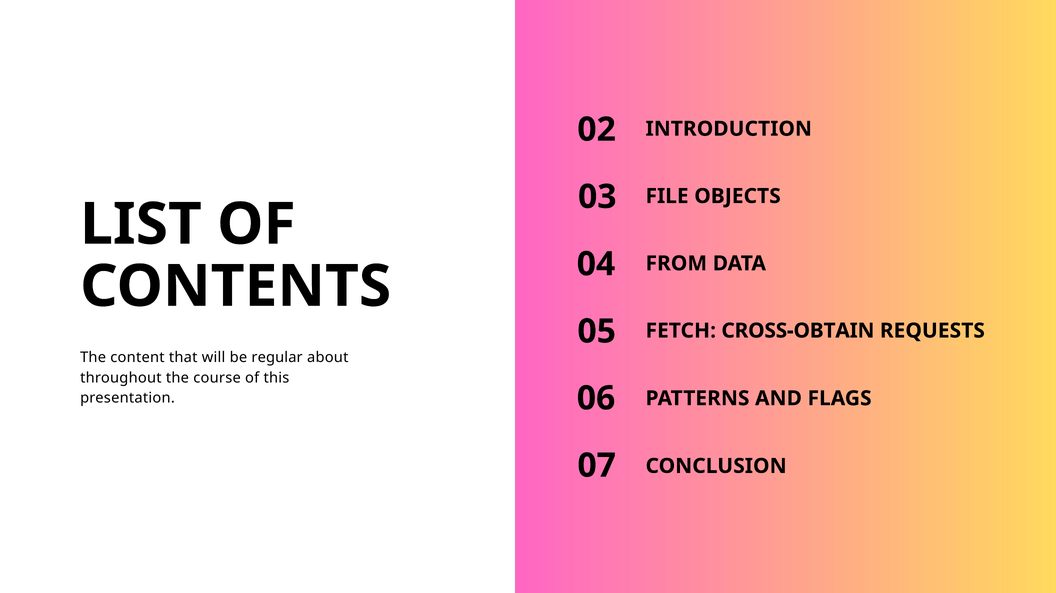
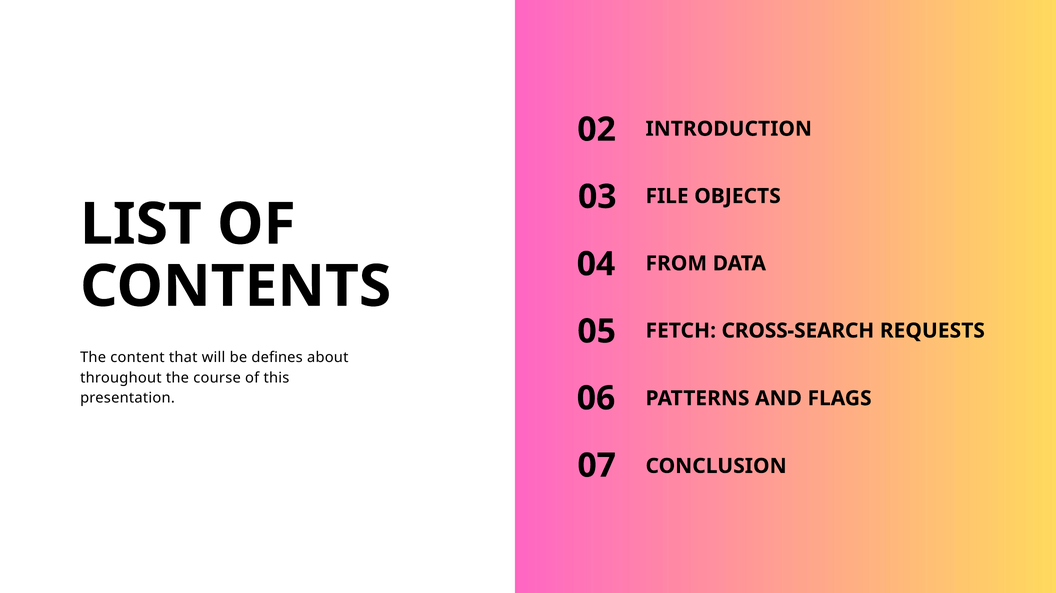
CROSS-OBTAIN: CROSS-OBTAIN -> CROSS-SEARCH (798, 331)
regular: regular -> defines (277, 358)
